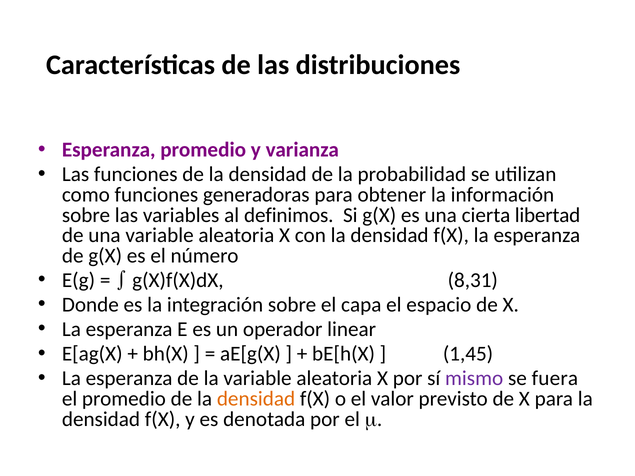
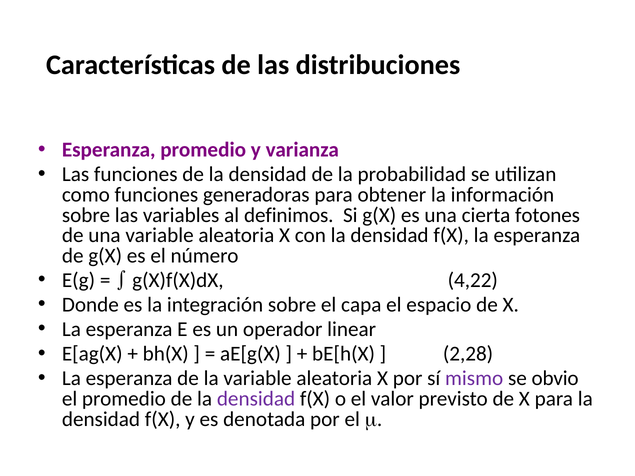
libertad: libertad -> fotones (548, 215)
8,31: 8,31 -> 4,22 (473, 280)
1,45: 1,45 -> 2,28 (468, 354)
fuera: fuera -> obvio (555, 379)
densidad colour: orange -> purple (256, 399)
